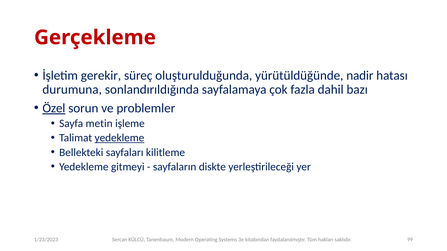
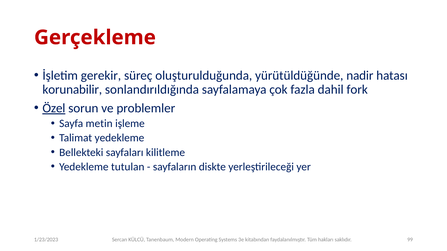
durumuna: durumuna -> korunabilir (72, 90)
bazı: bazı -> fork (357, 90)
yedekleme underline: present -> none (119, 138)
gitmeyi: gitmeyi -> tutulan (128, 167)
